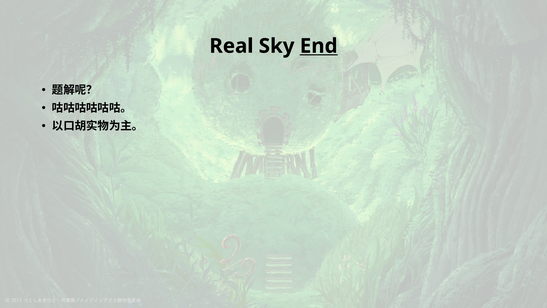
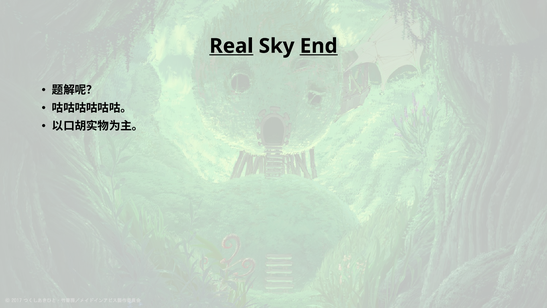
Real underline: none -> present (231, 46)
